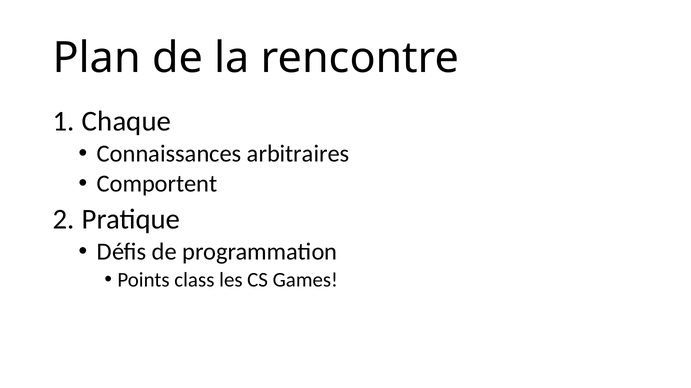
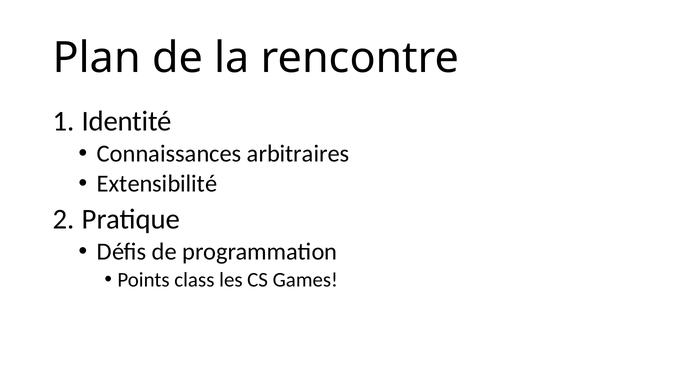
Chaque: Chaque -> Identité (127, 121)
Comportent: Comportent -> Extensibilité (157, 184)
